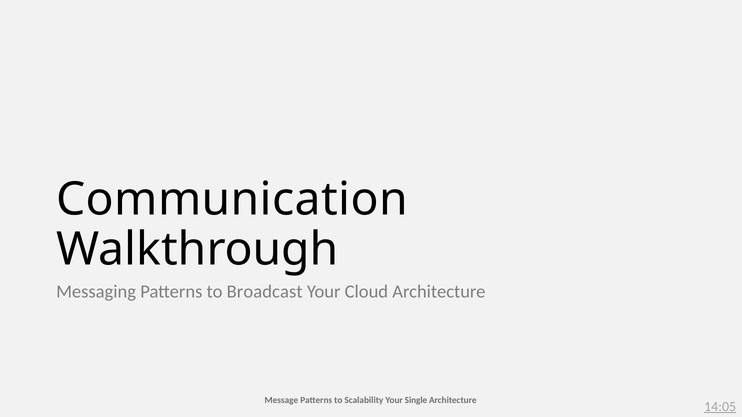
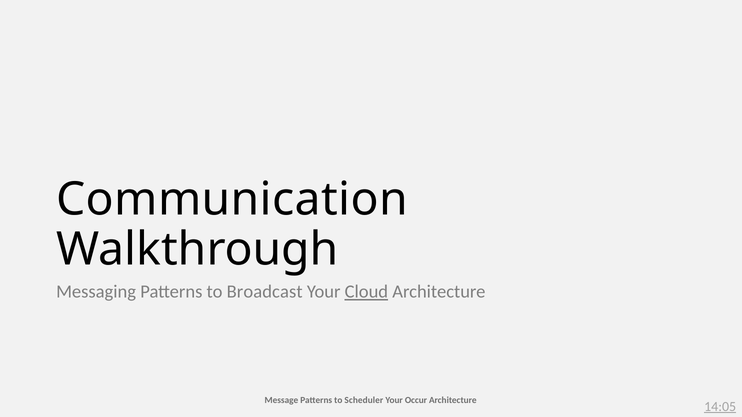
Cloud underline: none -> present (366, 292)
Scalability: Scalability -> Scheduler (364, 401)
Single: Single -> Occur (416, 401)
